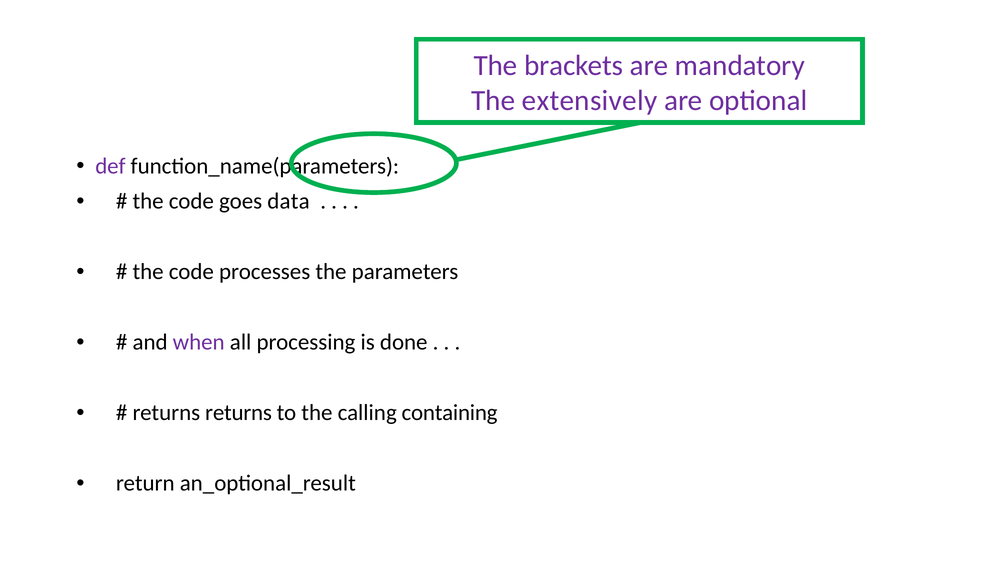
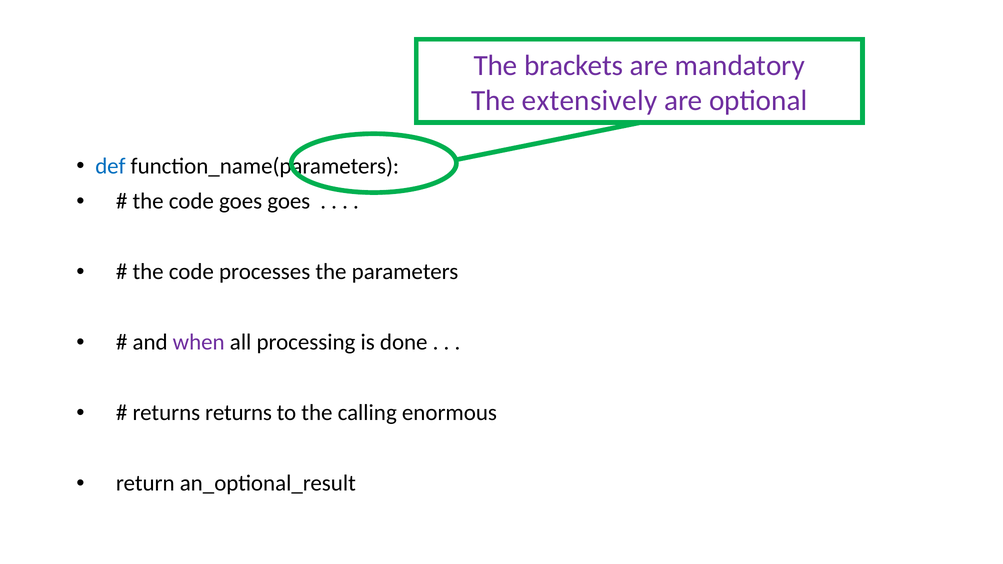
def colour: purple -> blue (110, 166)
goes data: data -> goes (289, 201)
containing: containing -> enormous (449, 413)
